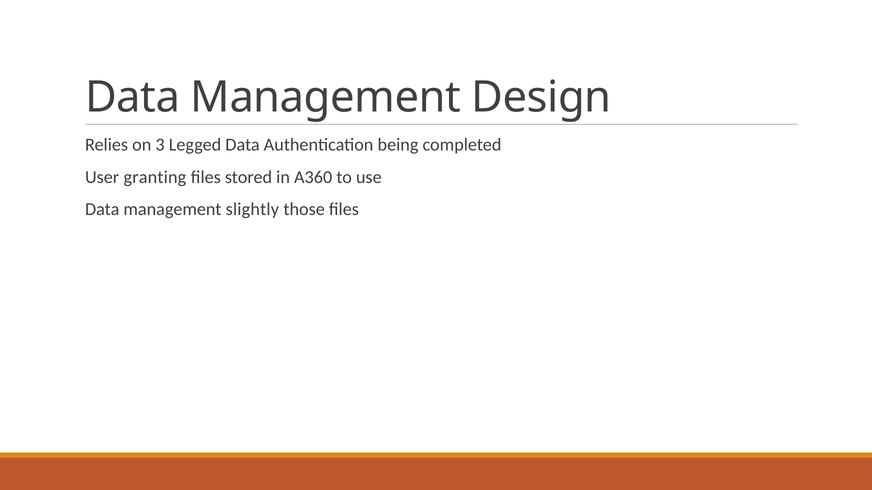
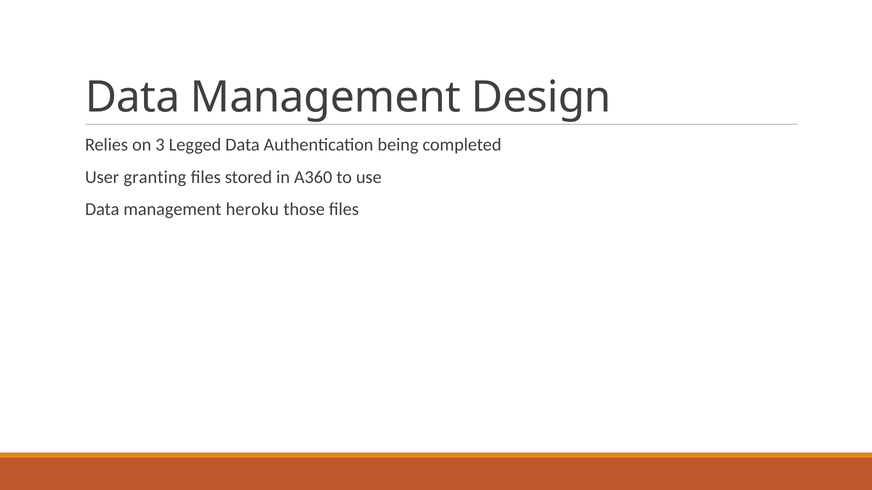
slightly: slightly -> heroku (252, 210)
